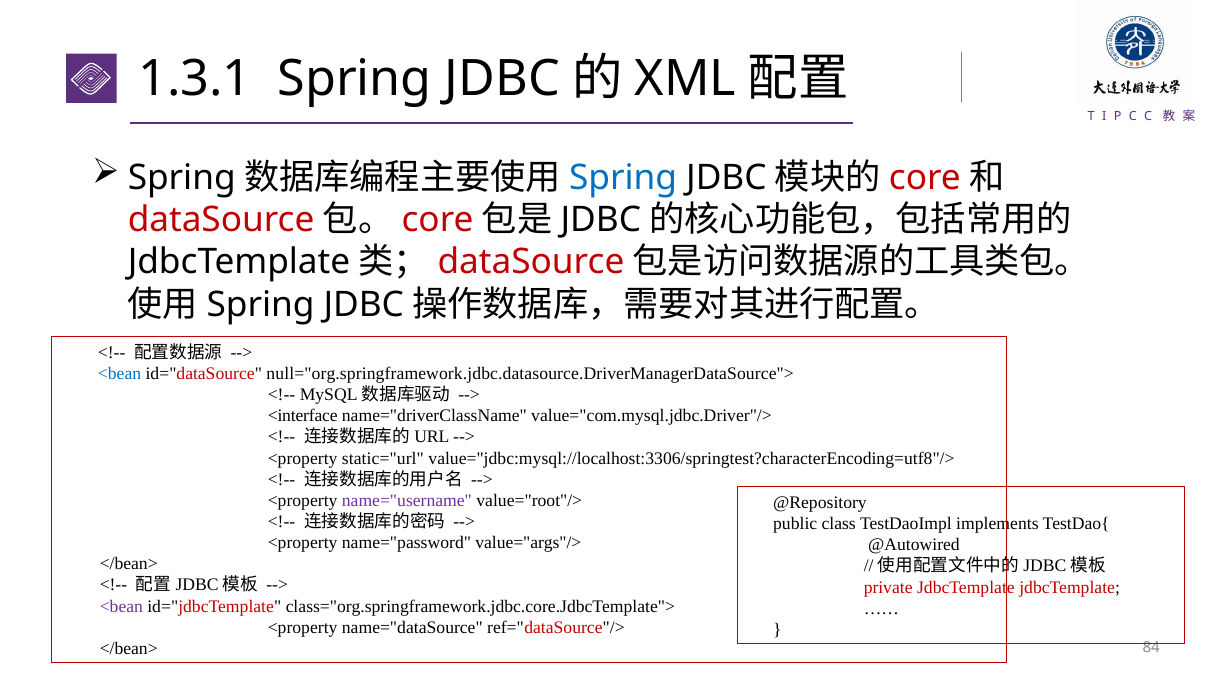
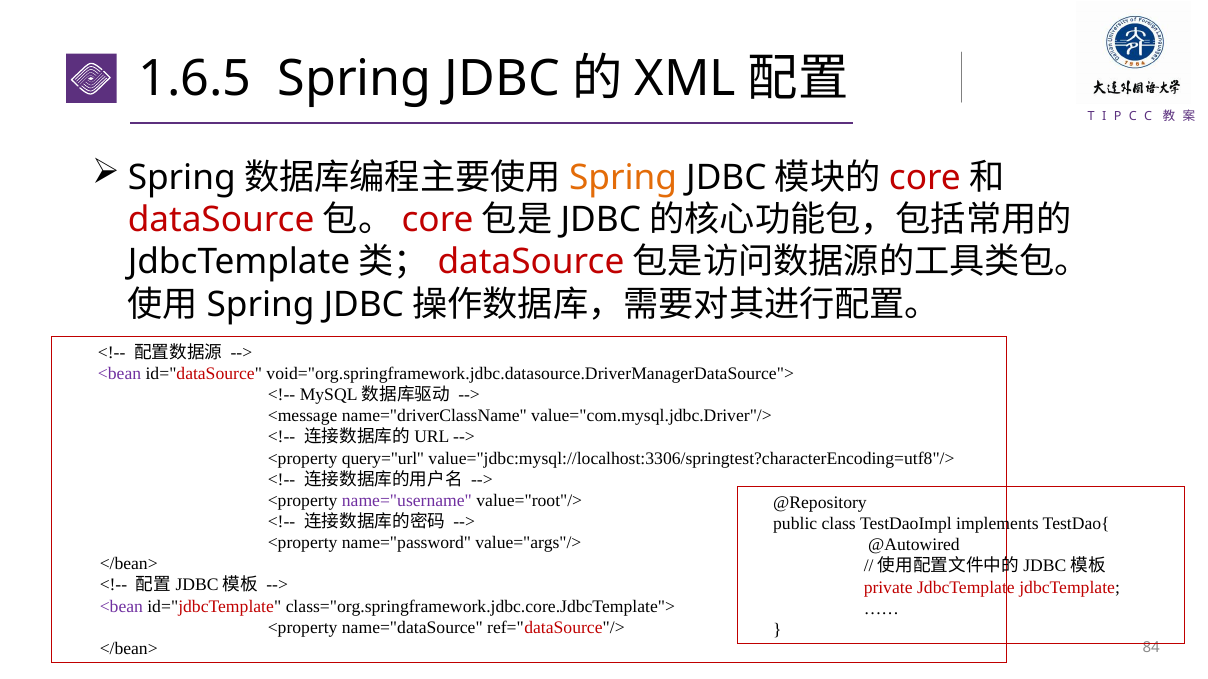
1.3.1: 1.3.1 -> 1.6.5 (195, 79)
Spring colour: blue -> orange (623, 178)
<bean colour: blue -> purple (120, 374)
null="org.springframework.jdbc.datasource.DriverManagerDataSource">: null="org.springframework.jdbc.datasource.DriverManagerDataSource"> -> void="org.springframework.jdbc.datasource.DriverManagerDataSource"> (530, 374)
<interface: <interface -> <message (303, 416)
static="url: static="url -> query="url (383, 459)
